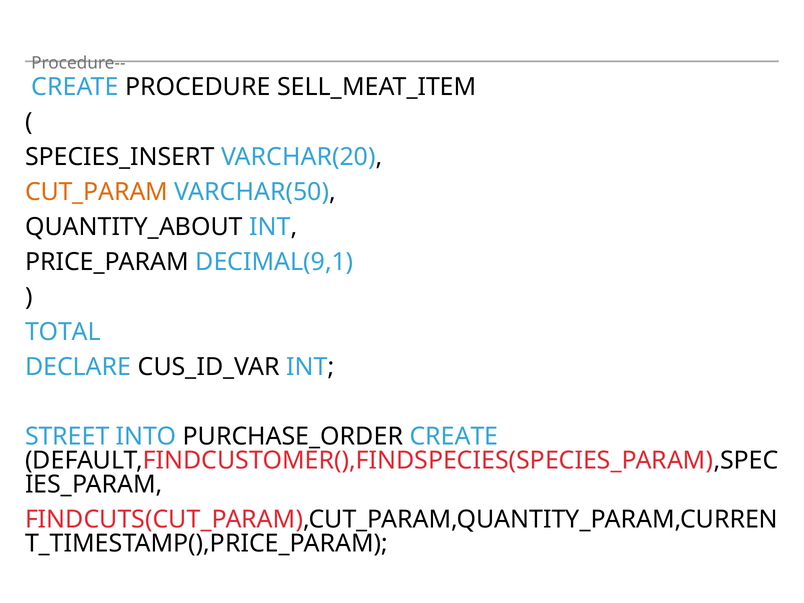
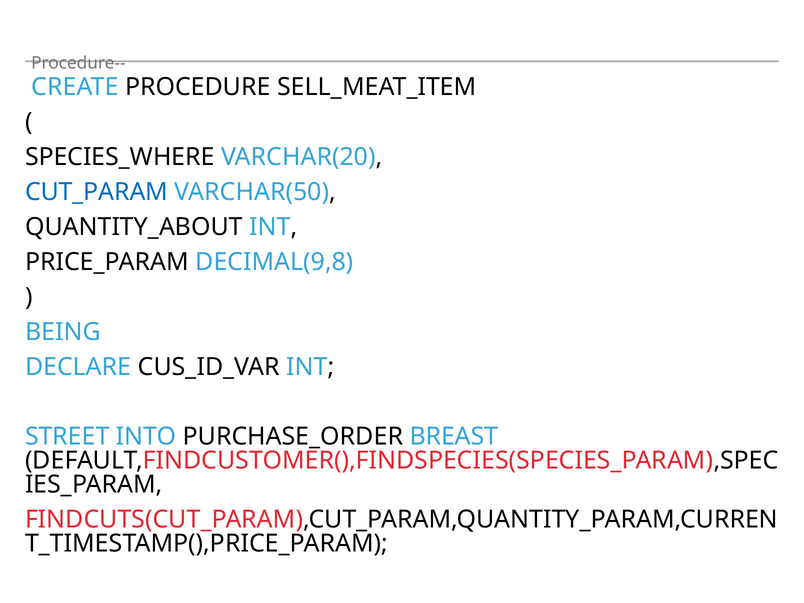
SPECIES_INSERT: SPECIES_INSERT -> SPECIES_WHERE (120, 157)
CUT_PARAM colour: orange -> blue (97, 192)
DECIMAL(9,1: DECIMAL(9,1 -> DECIMAL(9,8 (274, 262)
TOTAL: TOTAL -> BEING (63, 332)
PURCHASE_ORDER CREATE: CREATE -> BREAST (454, 437)
